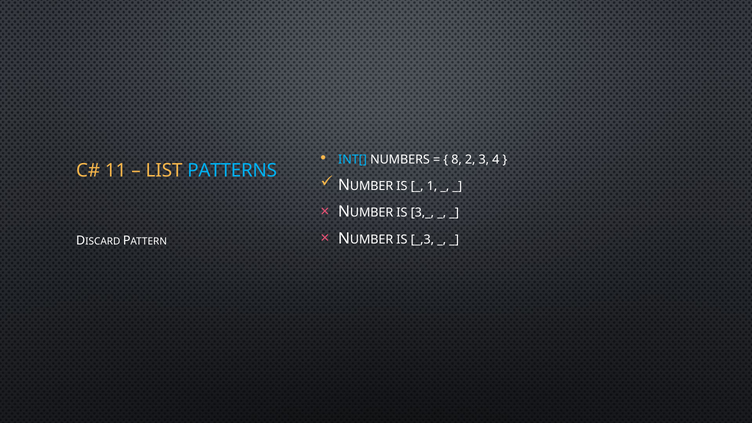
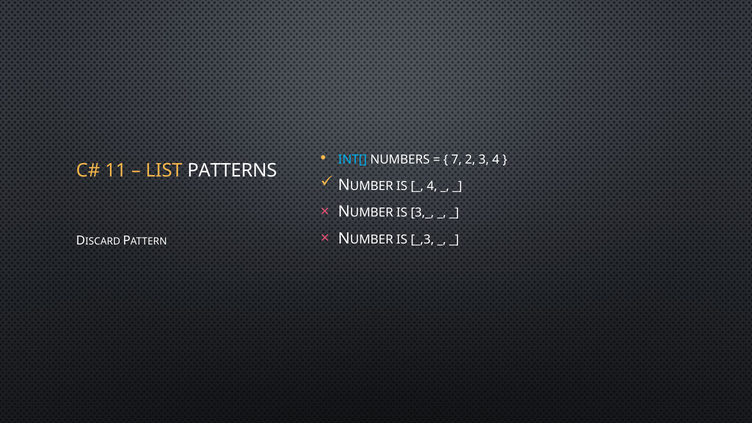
8: 8 -> 7 (457, 160)
PATTERNS colour: light blue -> white (232, 170)
1: 1 -> 4 (432, 186)
